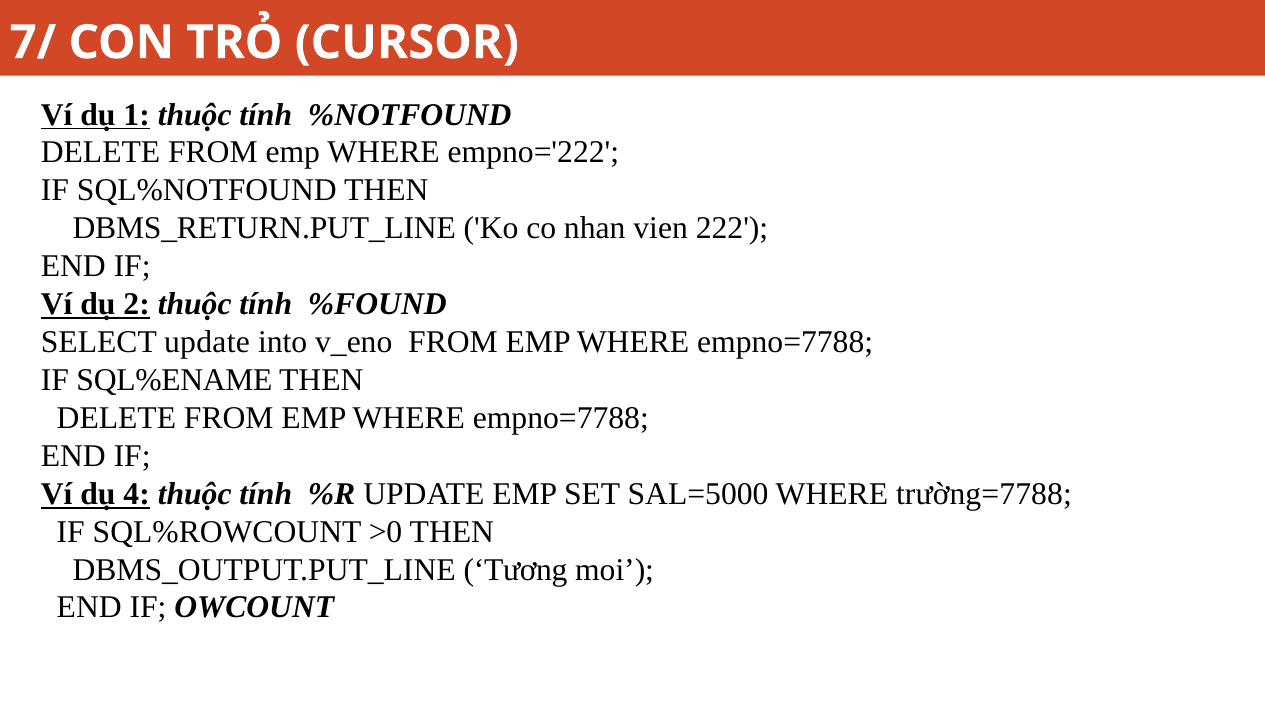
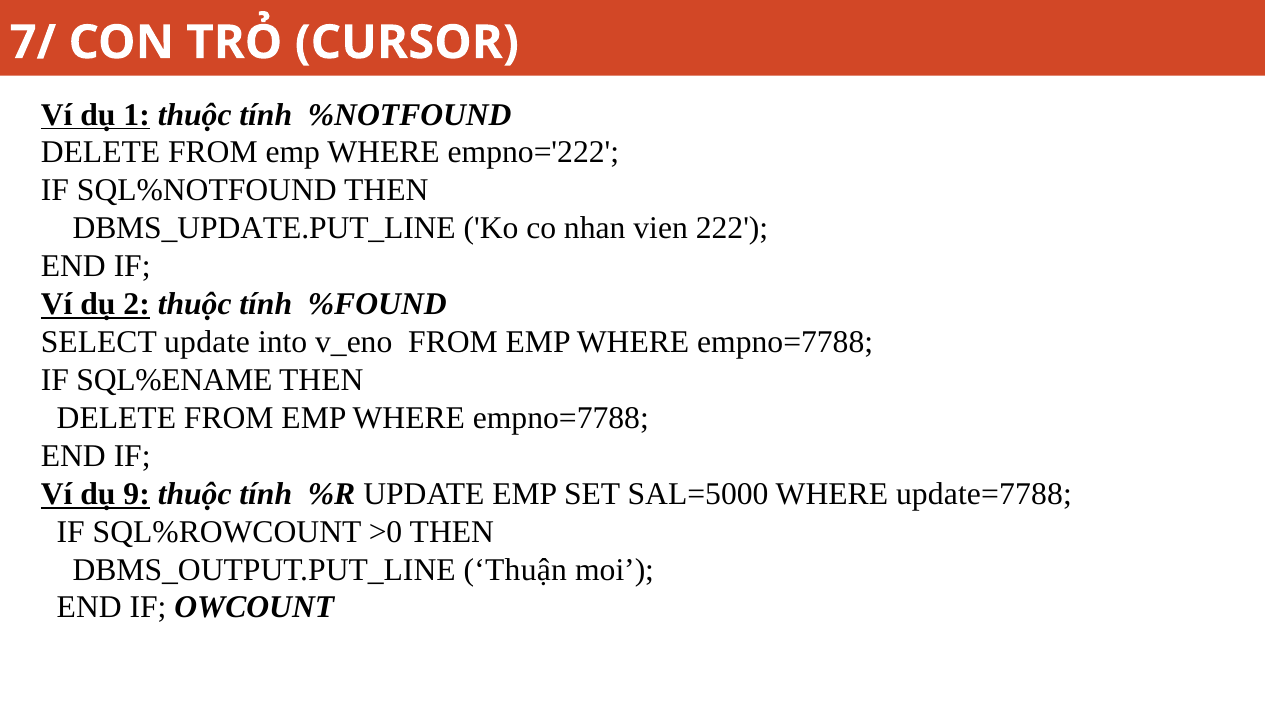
DBMS_RETURN.PUT_LINE: DBMS_RETURN.PUT_LINE -> DBMS_UPDATE.PUT_LINE (264, 229)
4: 4 -> 9 (137, 494)
trường=7788: trường=7788 -> update=7788 (984, 494)
Tương: Tương -> Thuận (515, 570)
